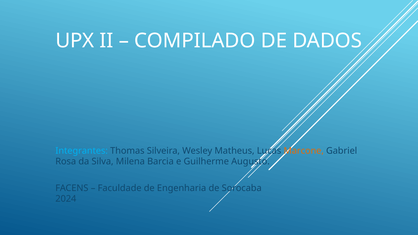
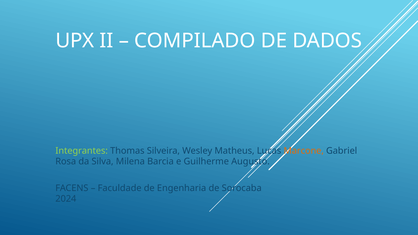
Integrantes colour: light blue -> light green (82, 151)
